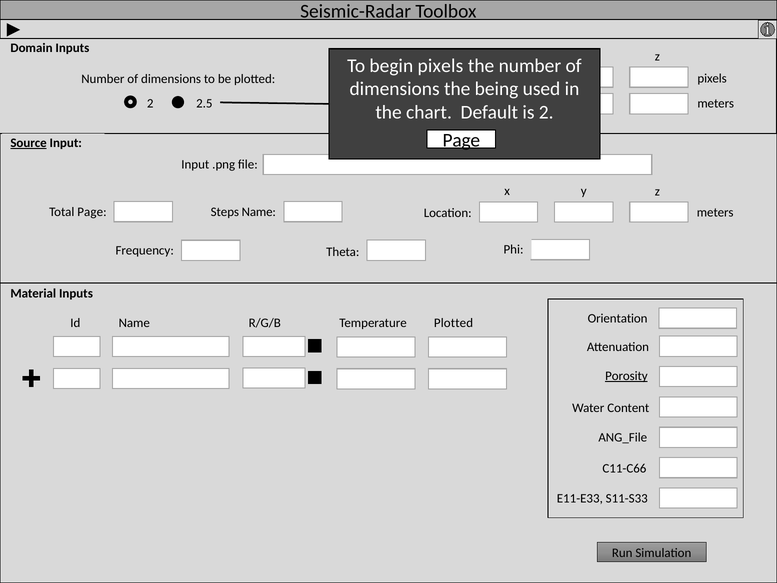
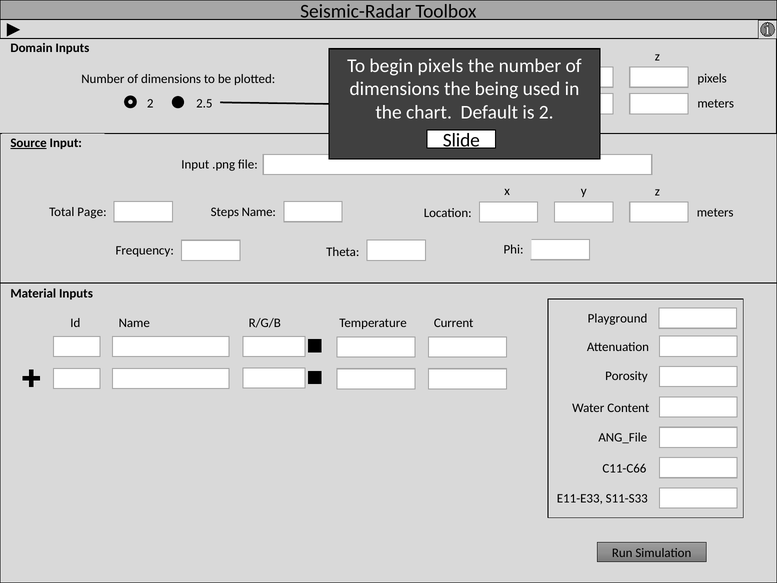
Page: Page -> Slide (461, 140)
Orientation: Orientation -> Playground (618, 318)
Temperature Plotted: Plotted -> Current (454, 323)
Porosity underline: present -> none (626, 376)
